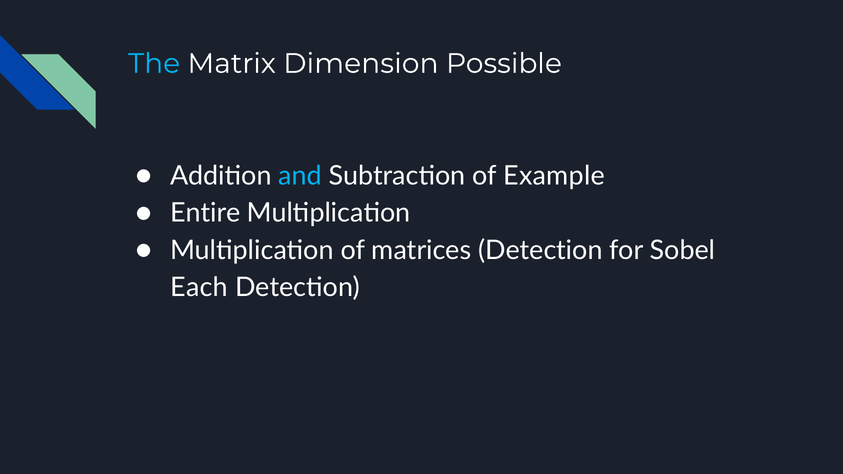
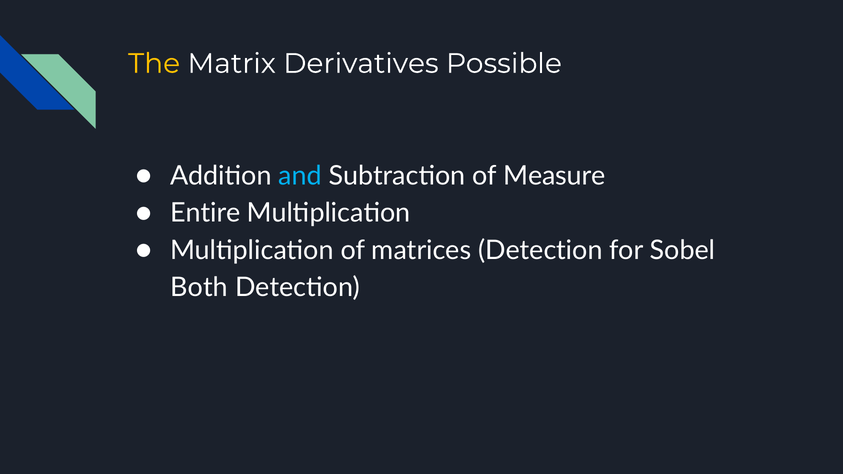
The colour: light blue -> yellow (154, 64)
Dimension: Dimension -> Derivatives (361, 64)
Example: Example -> Measure (554, 176)
Each: Each -> Both (199, 288)
